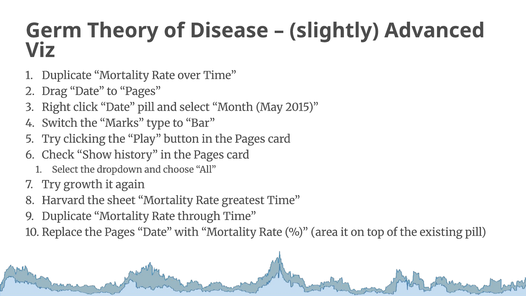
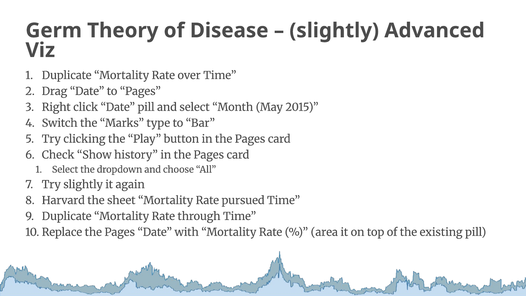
Try growth: growth -> slightly (83, 184)
greatest: greatest -> pursued (243, 200)
